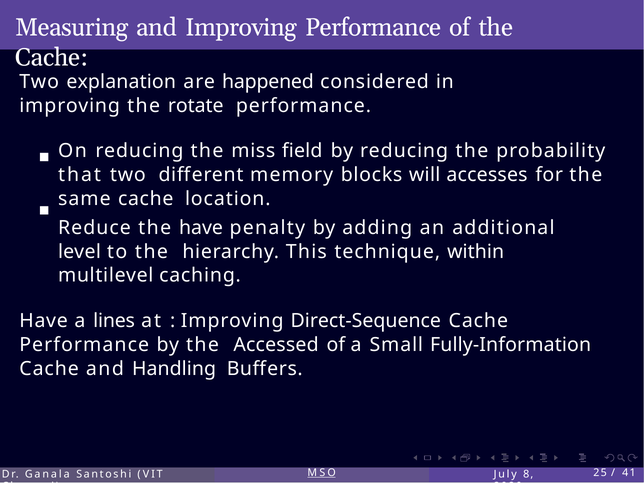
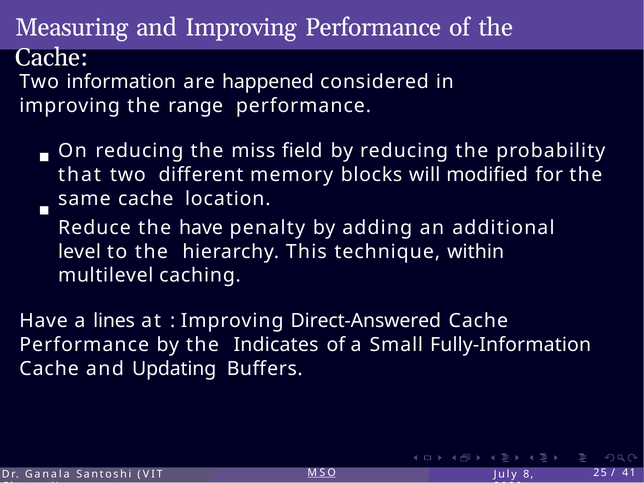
explanation: explanation -> information (121, 82)
rotate: rotate -> range (196, 106)
accesses: accesses -> modified (487, 175)
Direct-Sequence: Direct-Sequence -> Direct-Answered (366, 321)
Accessed: Accessed -> Indicates (276, 345)
Handling: Handling -> Updating (174, 369)
